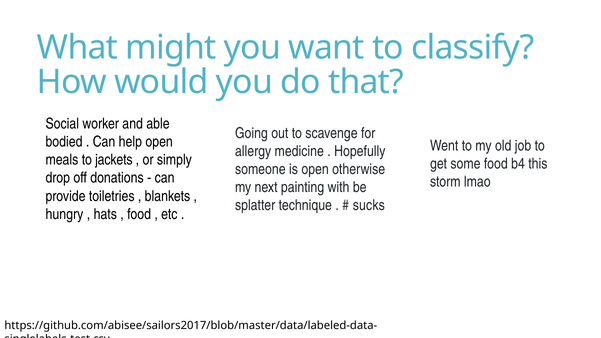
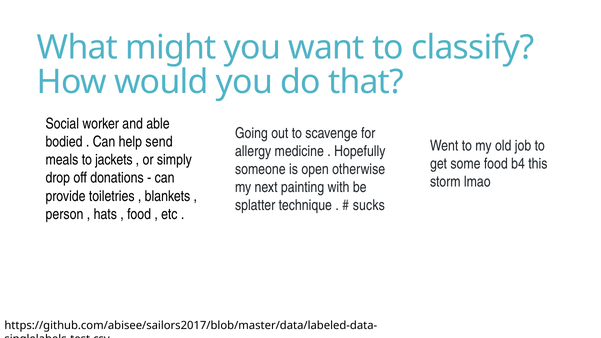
help open: open -> send (159, 142)
hungry: hungry -> person (64, 214)
